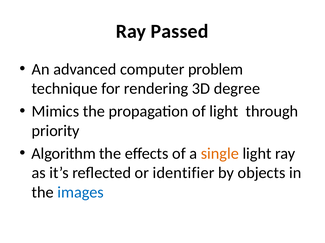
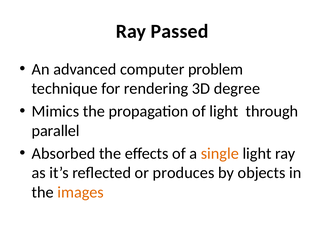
priority: priority -> parallel (56, 131)
Algorithm: Algorithm -> Absorbed (64, 154)
identifier: identifier -> produces (184, 173)
images colour: blue -> orange (81, 193)
